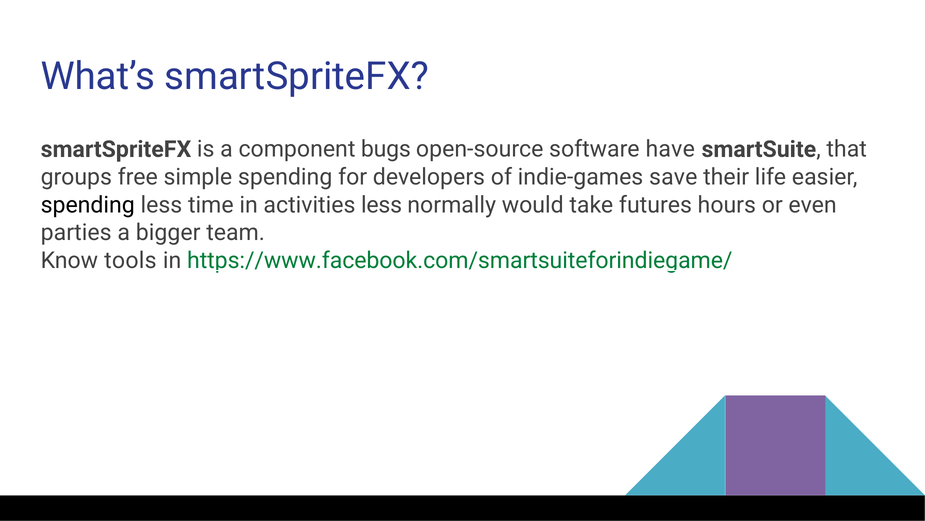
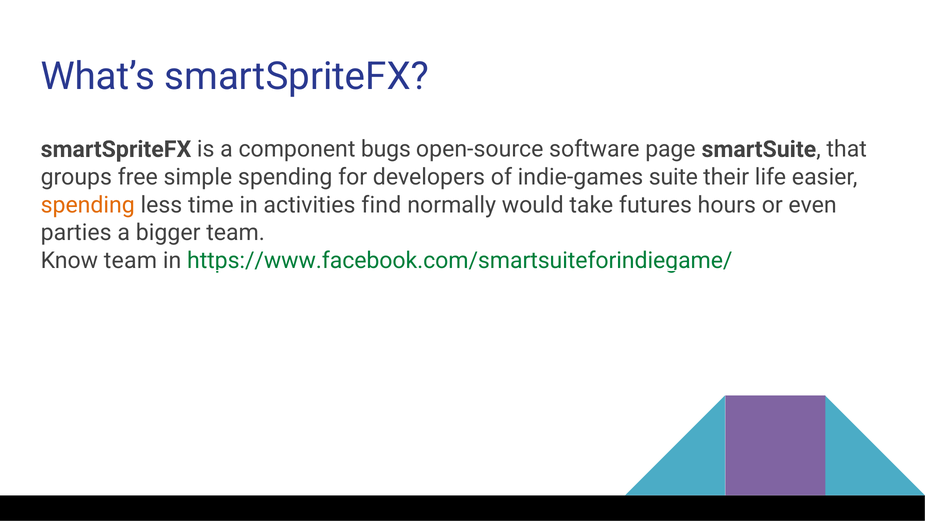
have: have -> page (670, 149)
save: save -> suite (673, 177)
spending colour: black -> orange (88, 205)
activities less: less -> find (381, 205)
Know tools: tools -> team (130, 260)
